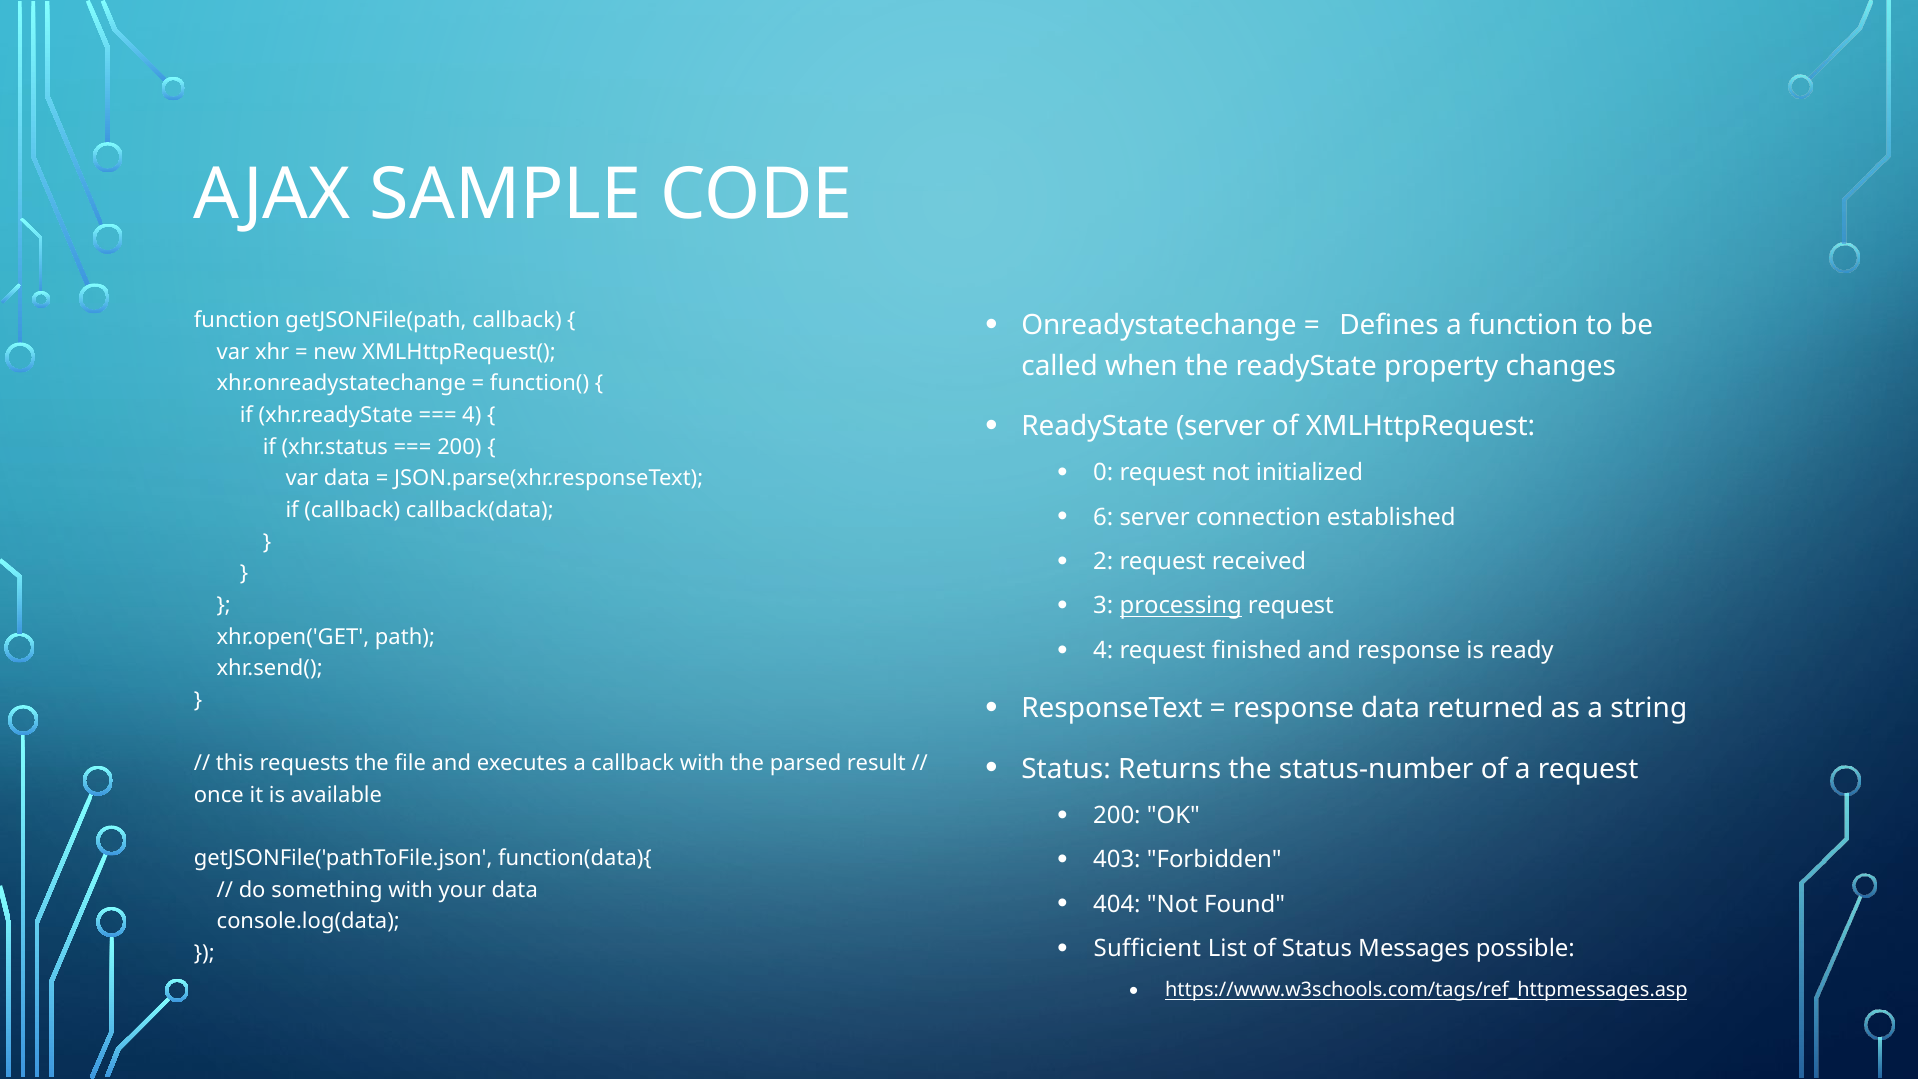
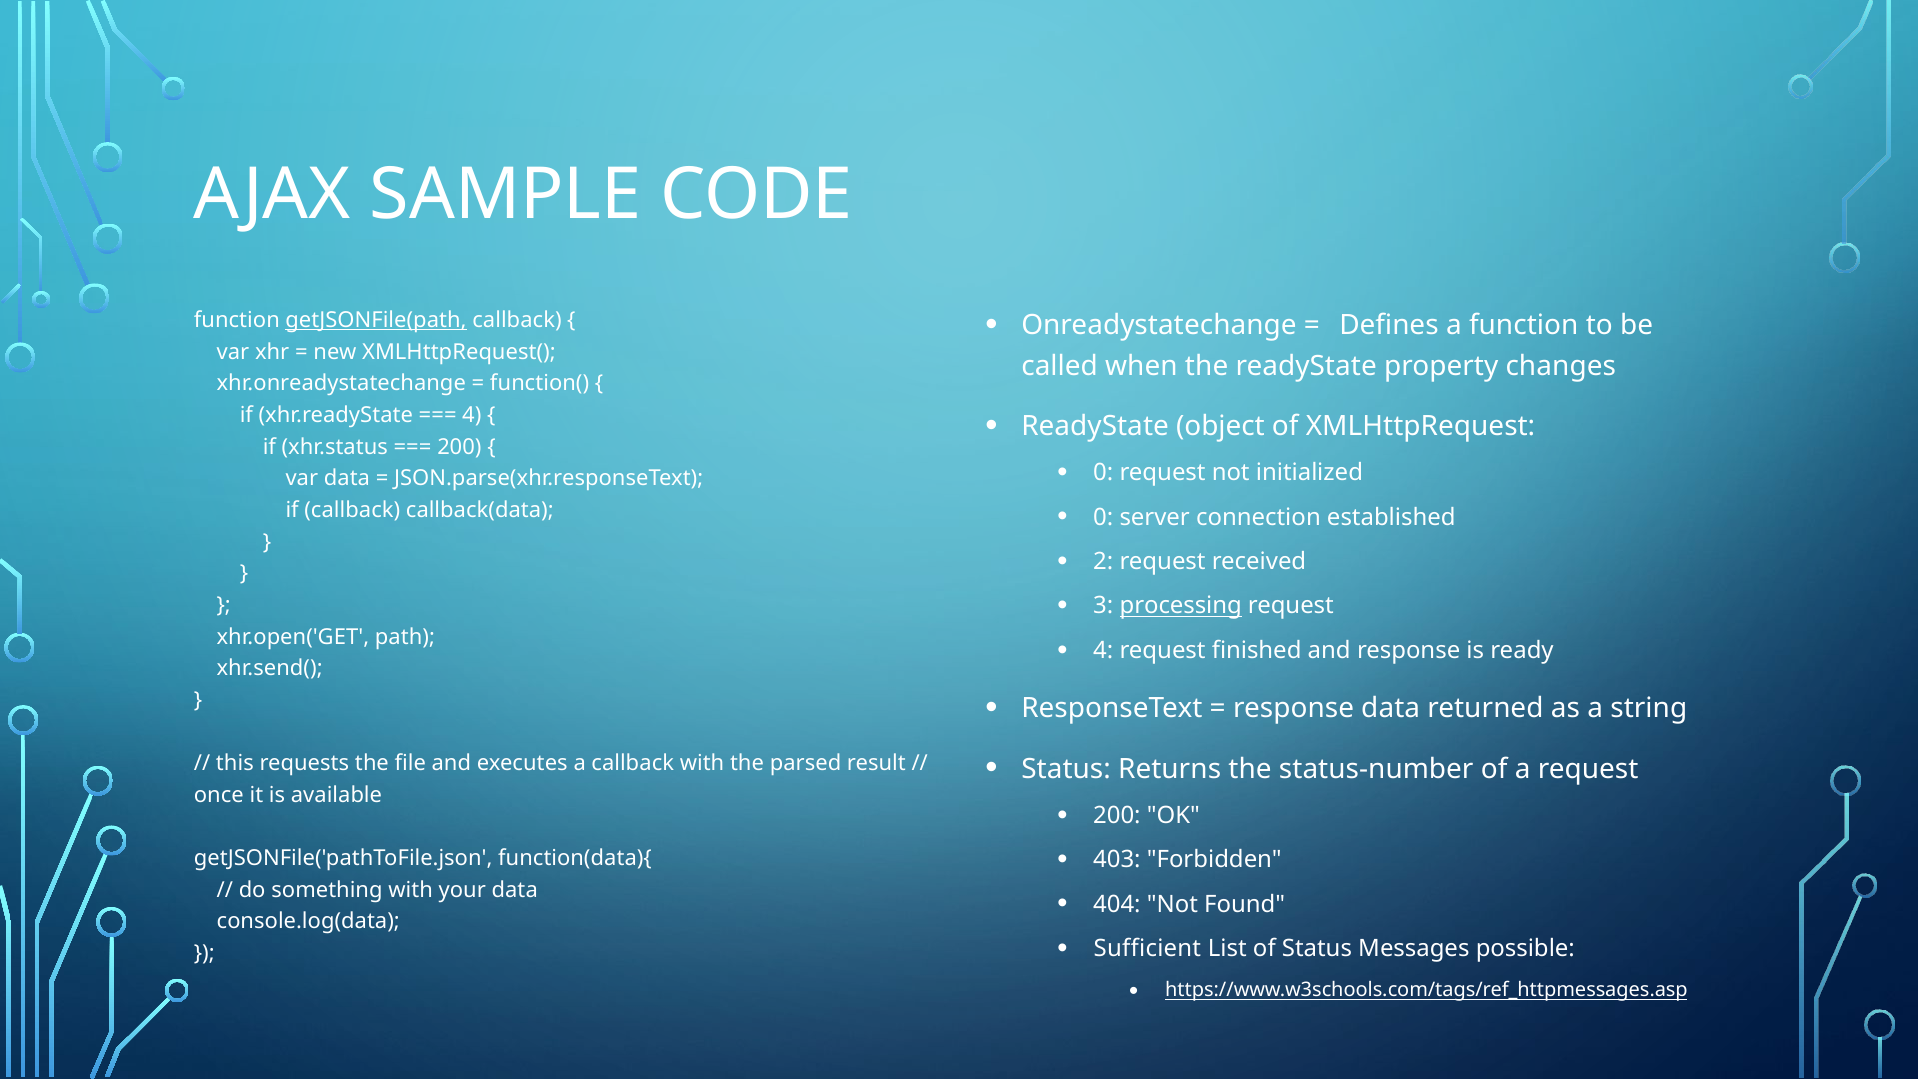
getJSONFile(path underline: none -> present (376, 320)
ReadyState server: server -> object (1220, 426)
6: 6 -> 0 (1103, 517)
